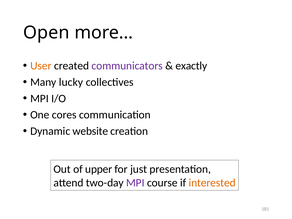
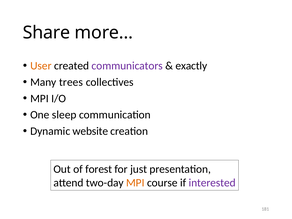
Open: Open -> Share (46, 33)
lucky: lucky -> trees (71, 82)
cores: cores -> sleep (64, 115)
upper: upper -> forest (99, 169)
MPI colour: purple -> orange (135, 183)
interested colour: orange -> purple (212, 183)
